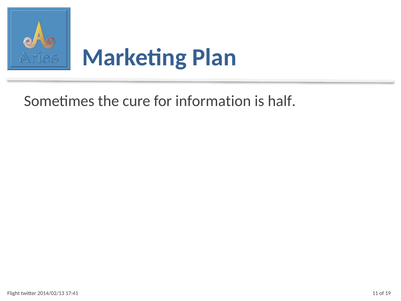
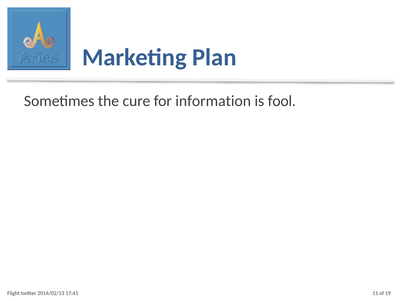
half: half -> fool (282, 101)
